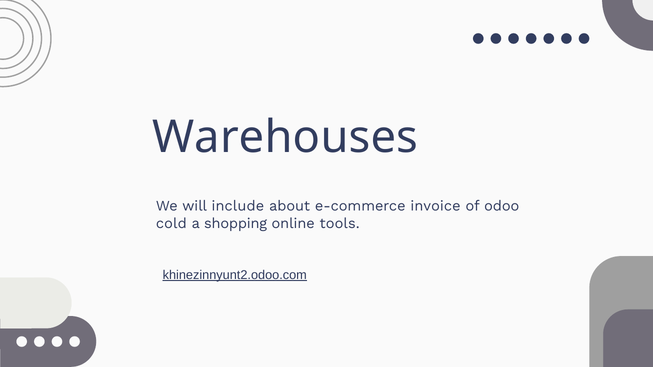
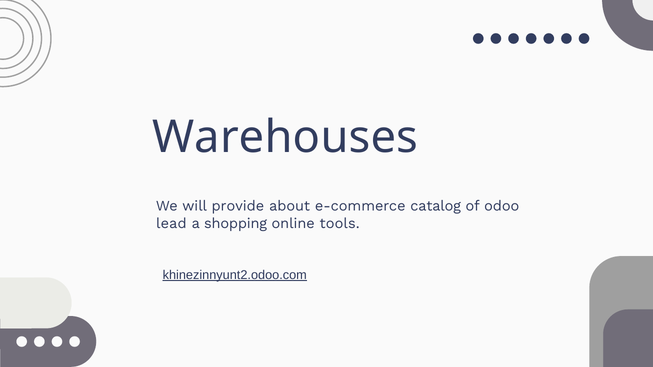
include: include -> provide (238, 206)
invoice: invoice -> catalog (436, 206)
cold: cold -> lead (171, 223)
